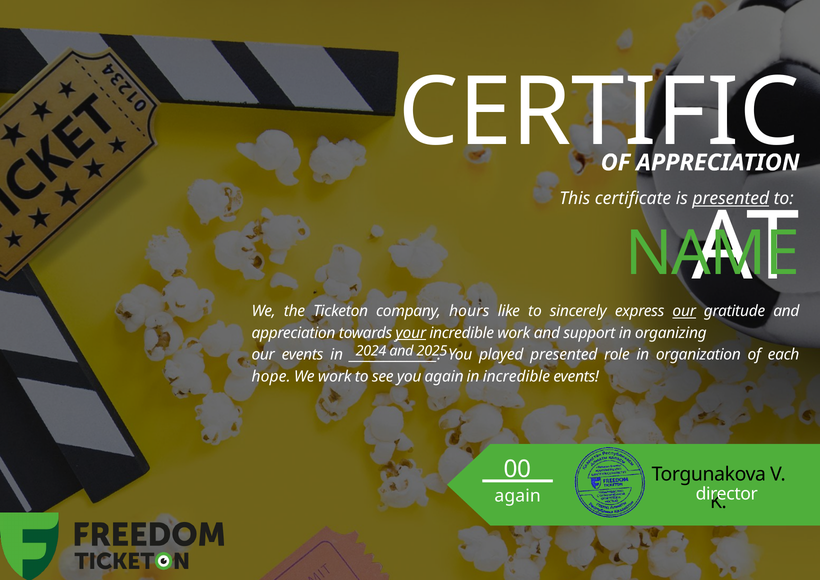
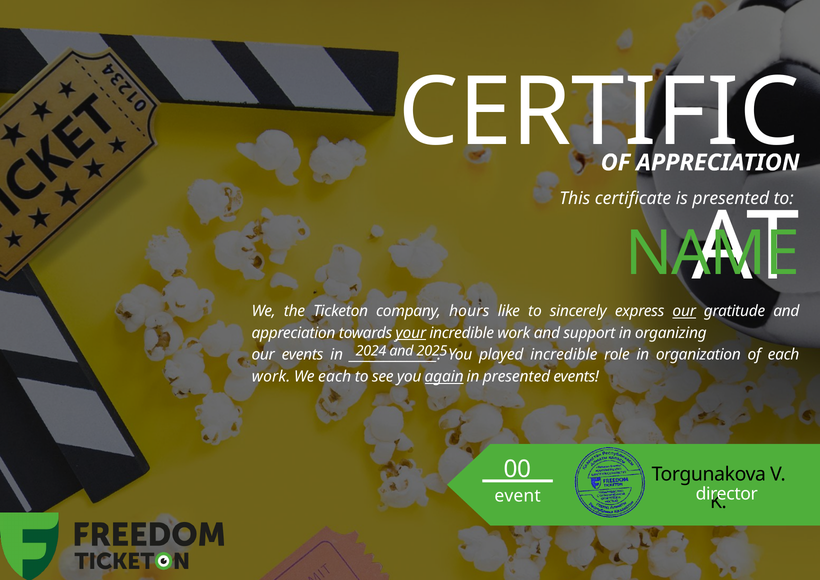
presented underline: present -> none (731, 198)
played presented: presented -> incredible (564, 354)
hope: hope -> work (271, 376)
We work: work -> each (335, 376)
again underline: none -> present (444, 376)
in incredible: incredible -> presented (516, 376)
again: again -> event (518, 496)
